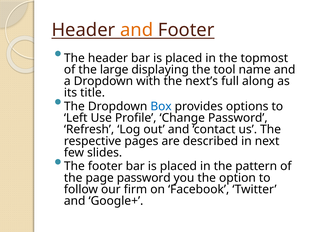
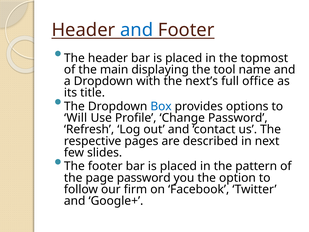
and colour: orange -> blue (137, 30)
large: large -> main (114, 70)
along: along -> office (258, 81)
Left: Left -> Will (76, 118)
